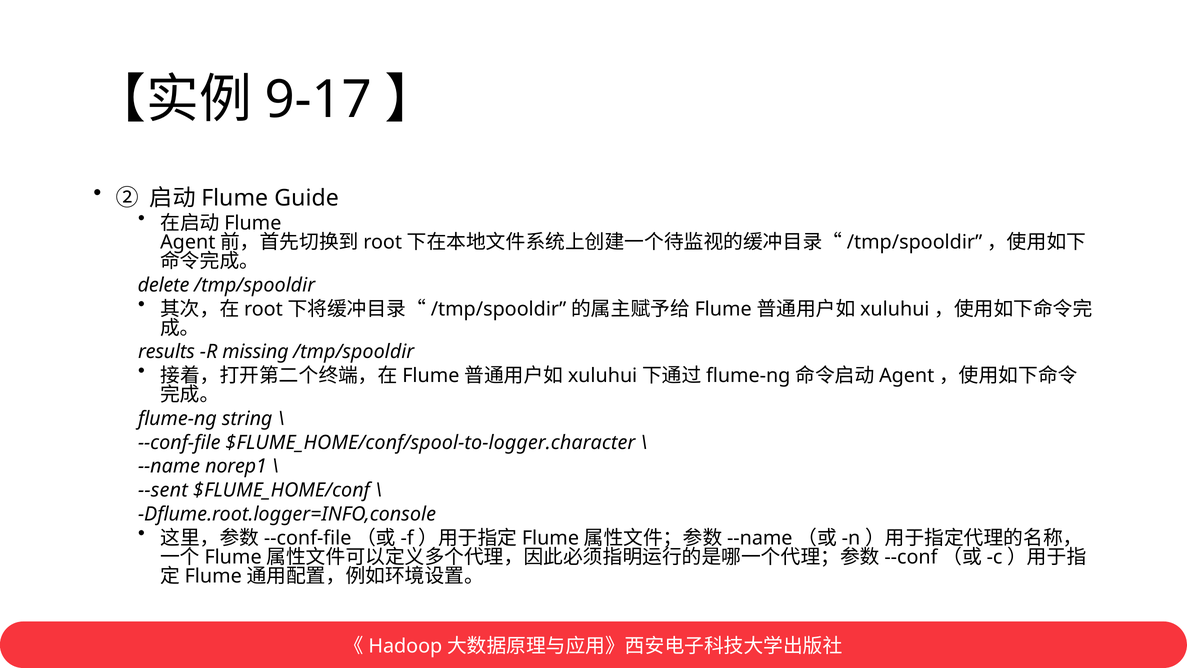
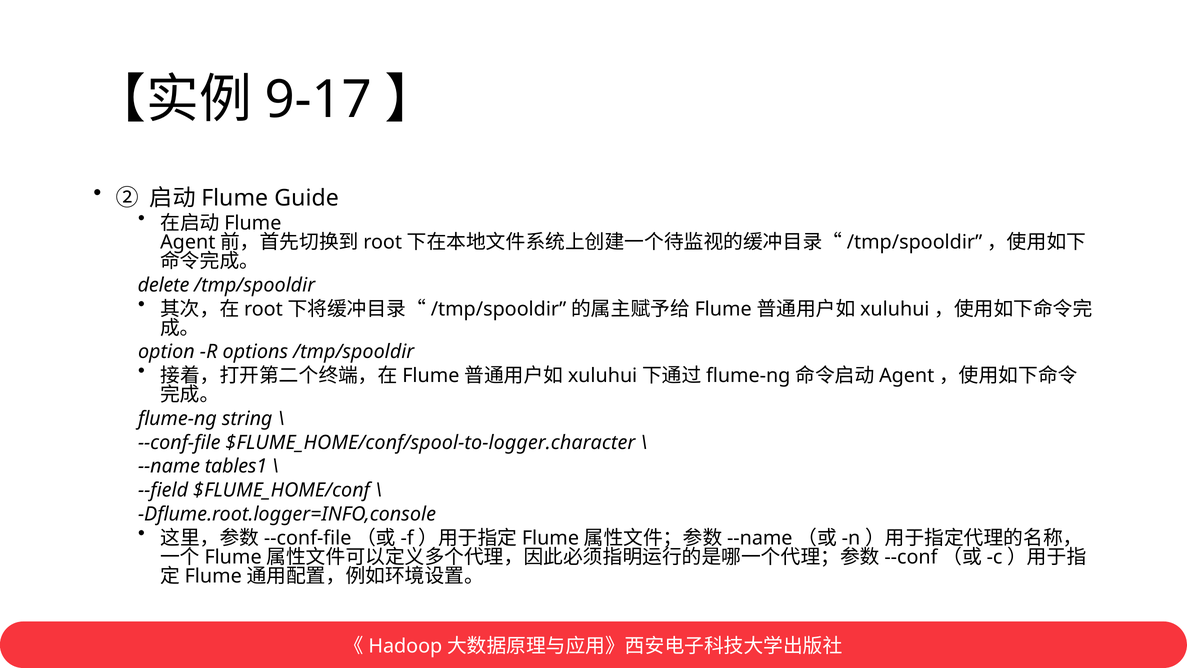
results: results -> option (166, 352)
missing: missing -> options (255, 352)
norep1: norep1 -> tables1 (236, 466)
--sent: --sent -> --field (163, 490)
